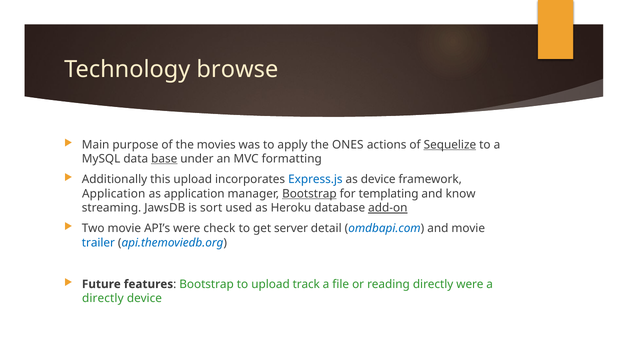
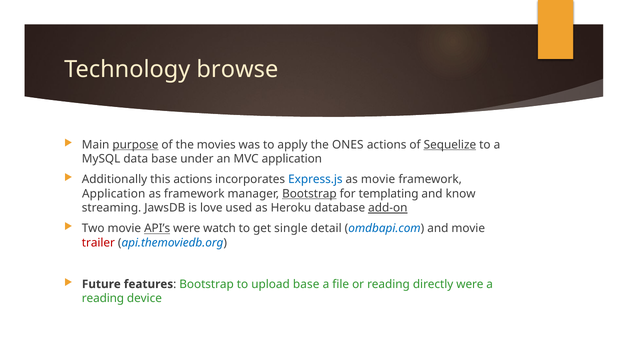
purpose underline: none -> present (135, 144)
base underline: present -> none (164, 158)
MVC formatting: formatting -> application (292, 158)
this upload: upload -> actions (193, 179)
as device: device -> movie (378, 179)
as application: application -> framework (194, 193)
sort: sort -> love (211, 207)
API’s underline: none -> present (157, 228)
check: check -> watch (220, 228)
server: server -> single (291, 228)
trailer colour: blue -> red (98, 242)
upload track: track -> base (306, 284)
directly: directly -> reading (103, 298)
